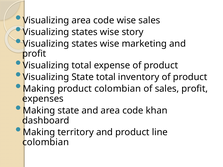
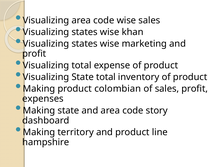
story: story -> khan (133, 32)
khan: khan -> story (157, 111)
colombian: colombian -> hampshire (46, 142)
